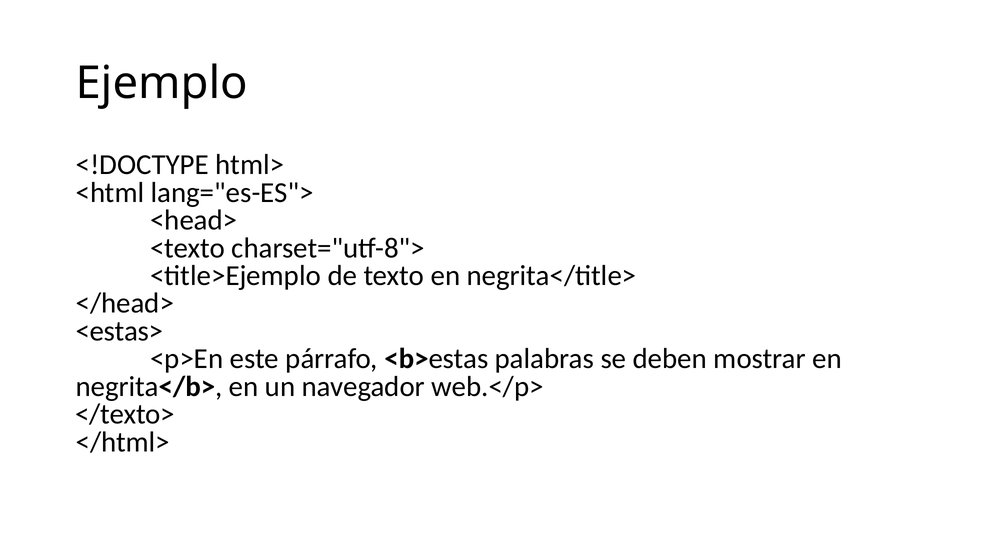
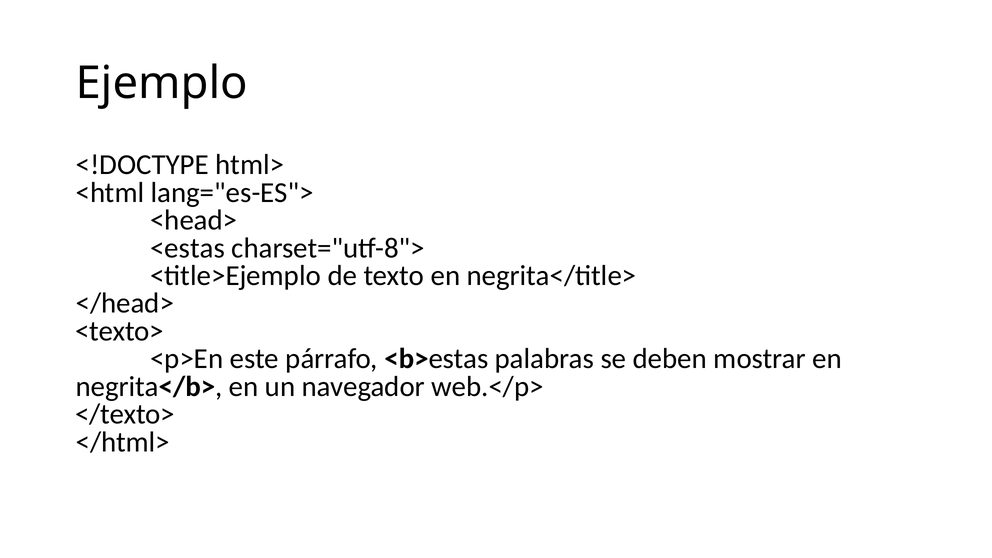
<texto: <texto -> <estas (187, 248)
<estas>: <estas> -> <texto> (119, 331)
